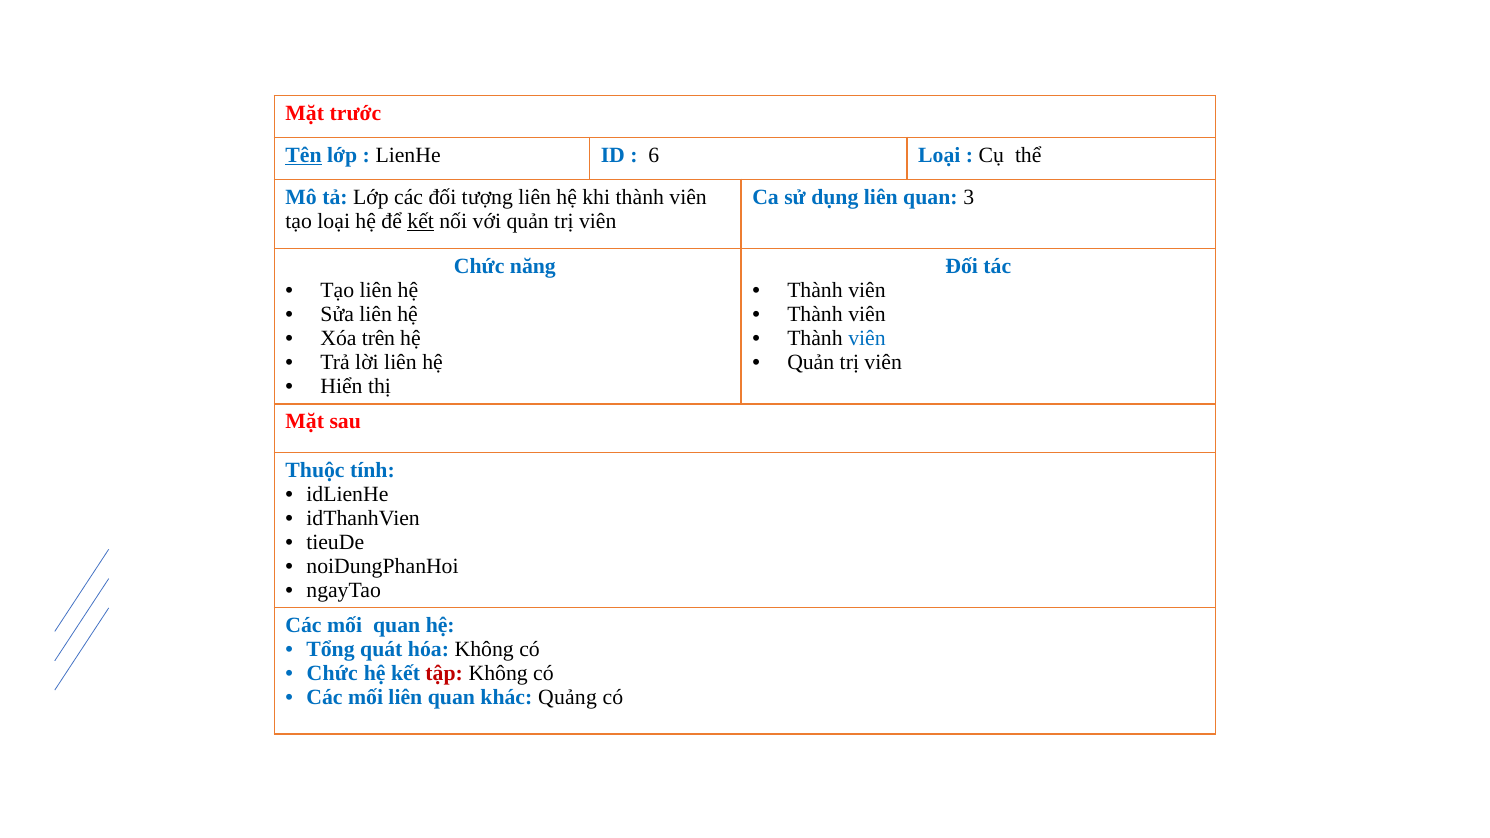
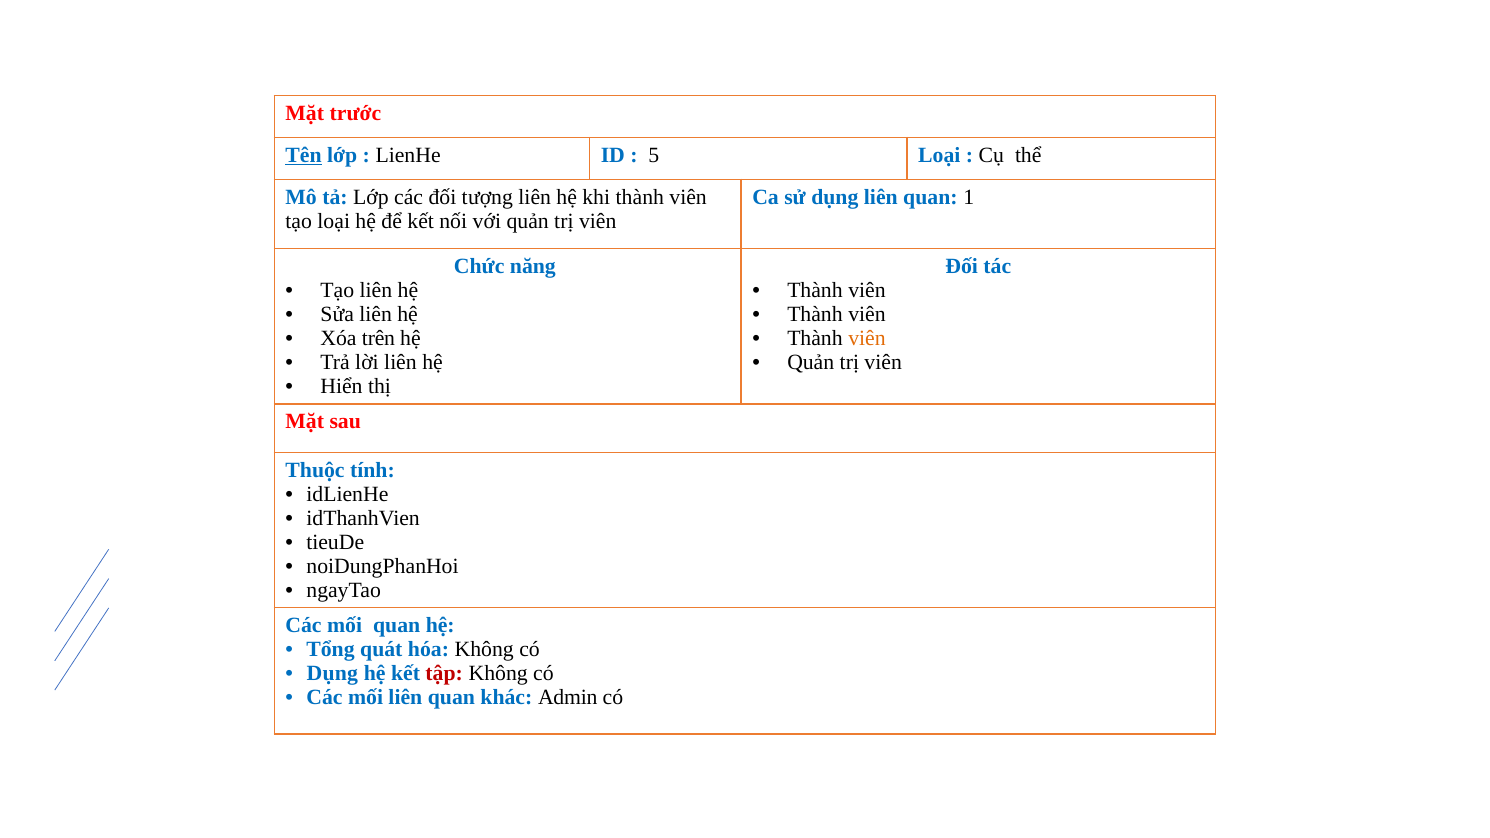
6: 6 -> 5 (654, 155)
3: 3 -> 1 (969, 197)
kết underline: present -> none (421, 221)
viên colour: blue -> orange (867, 338)
Chức: Chức -> Dụng (332, 673)
Quảng: Quảng -> Admin (568, 698)
